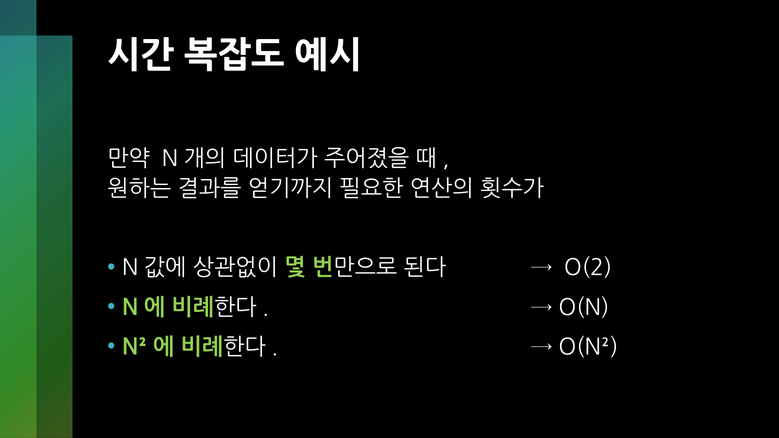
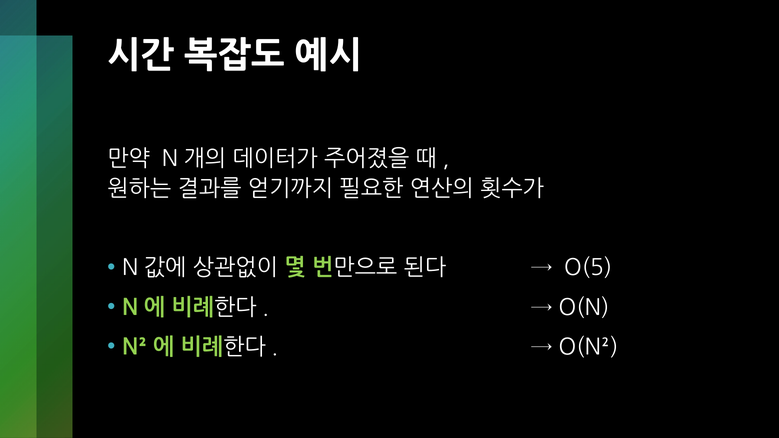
O(2: O(2 -> O(5 (588, 268)
